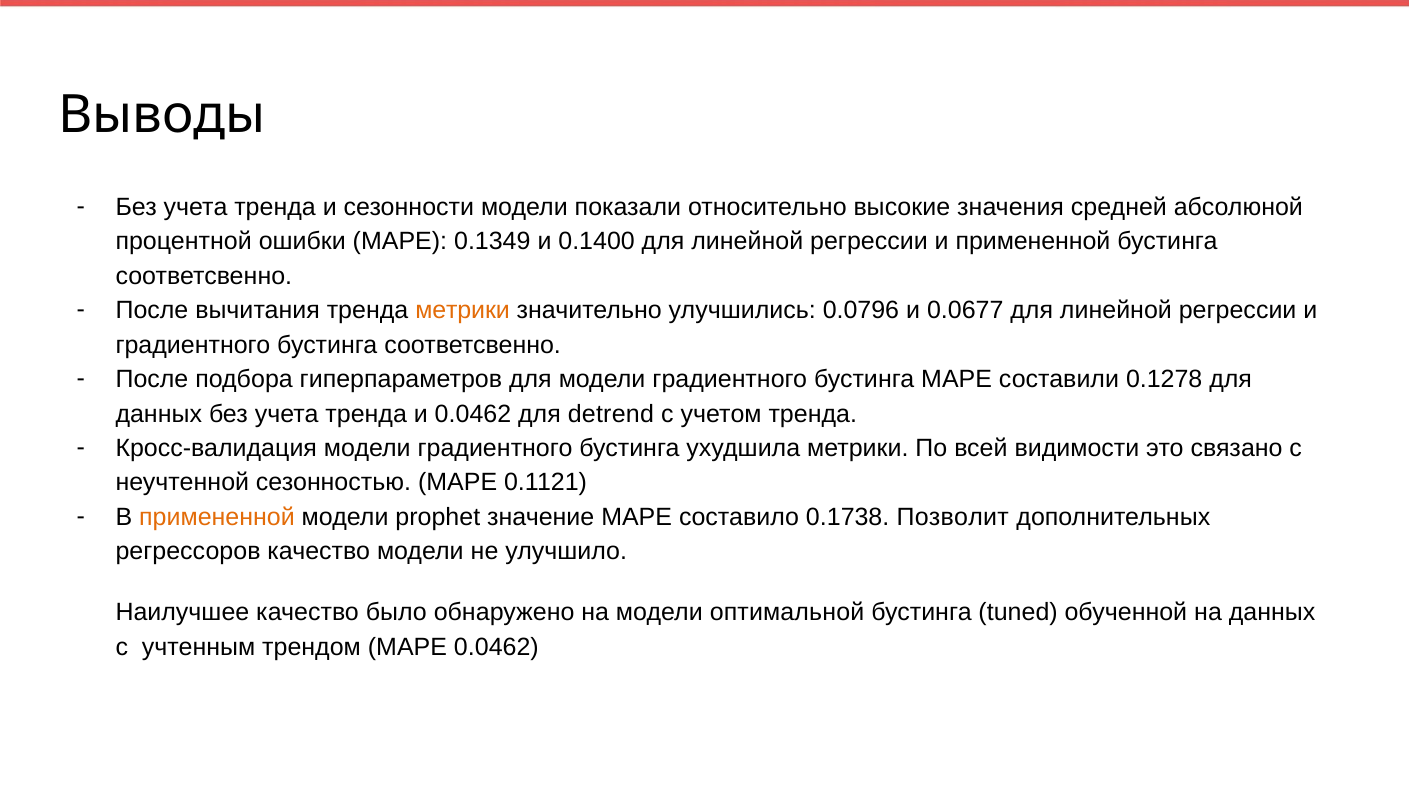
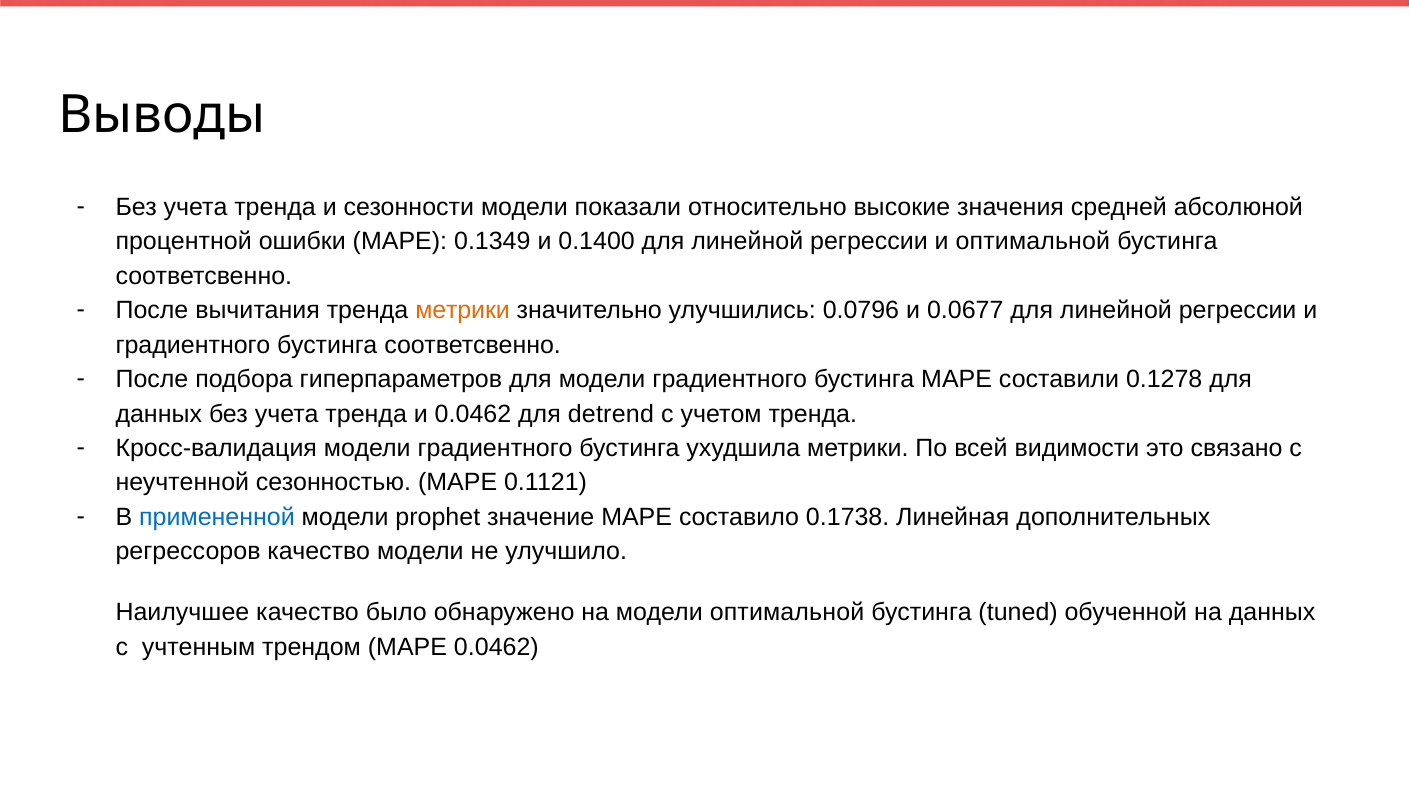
и примененной: примененной -> оптимальной (1033, 242)
примененной colour: orange -> blue (217, 517)
Позволит: Позволит -> Линейная (953, 517)
